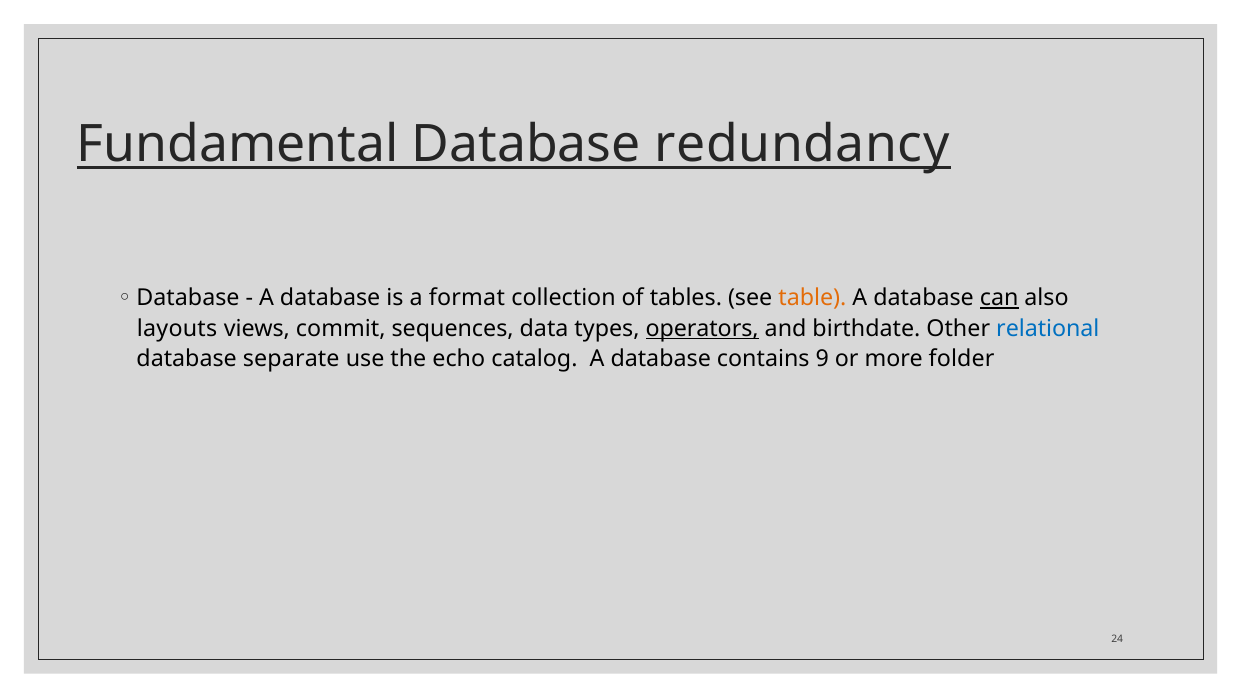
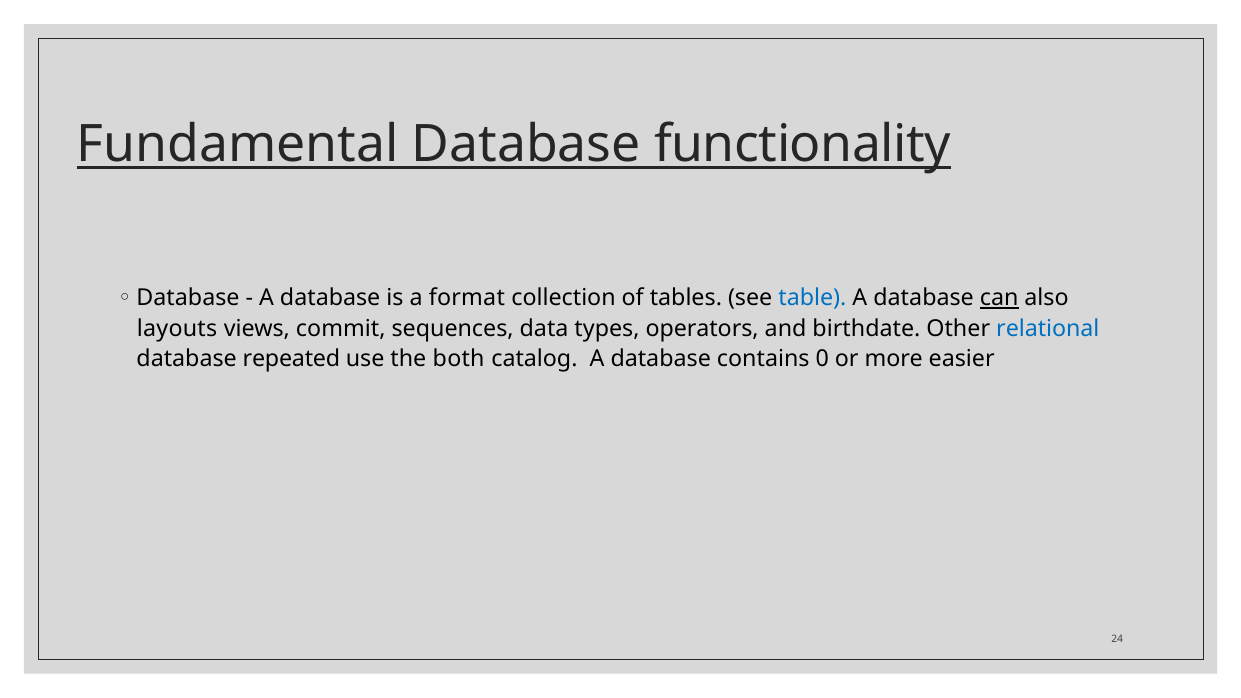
redundancy: redundancy -> functionality (803, 144)
table colour: orange -> blue (812, 298)
operators underline: present -> none (702, 329)
separate: separate -> repeated (291, 359)
echo: echo -> both (459, 359)
9: 9 -> 0 (822, 359)
folder: folder -> easier (962, 359)
